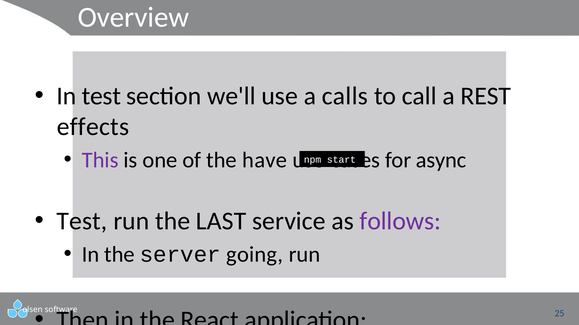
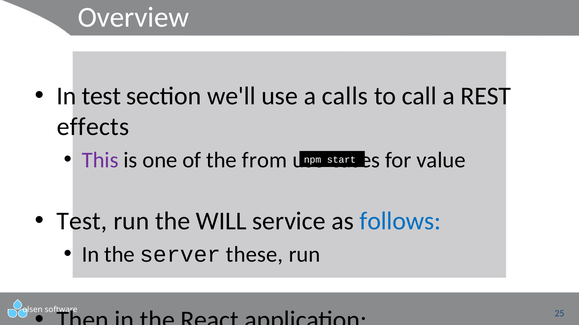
have: have -> from (265, 160)
for async: async -> value (441, 160)
LAST: LAST -> WILL (221, 222)
follows colour: purple -> blue (400, 222)
going: going -> these (255, 255)
